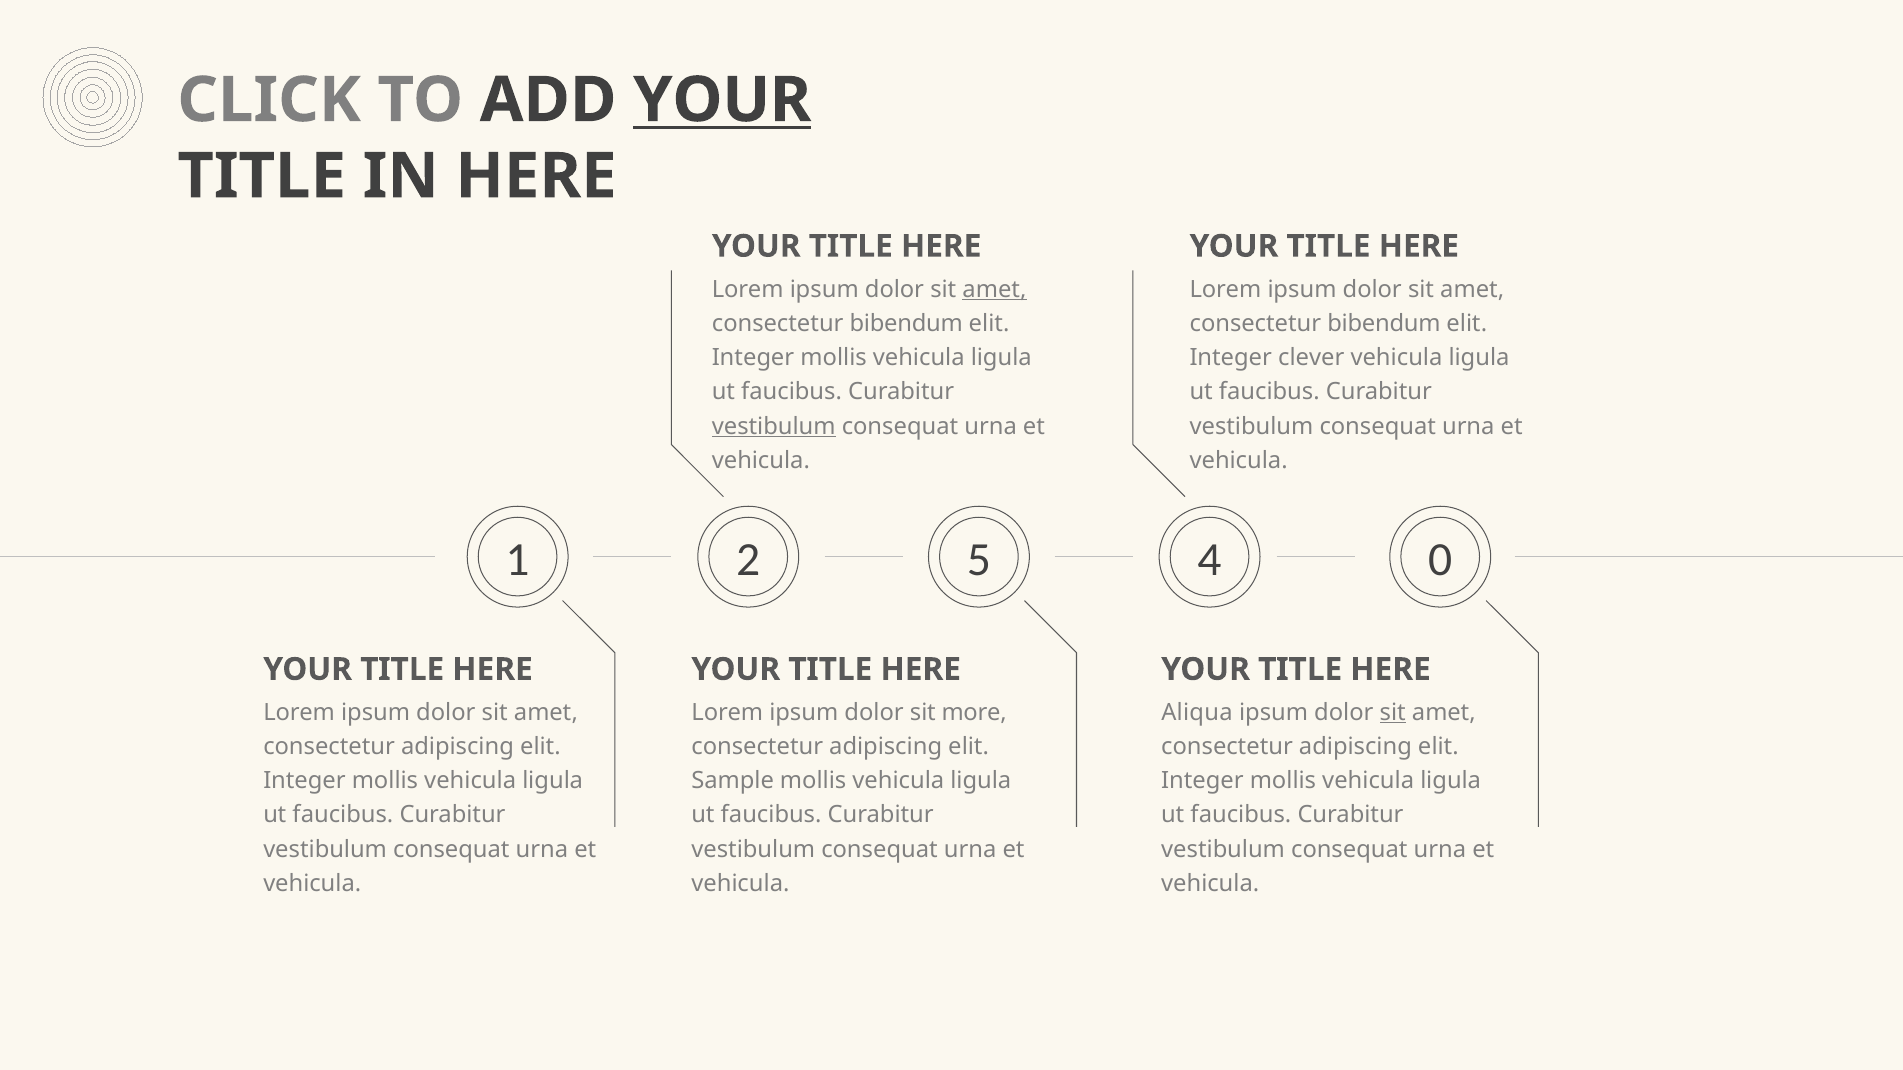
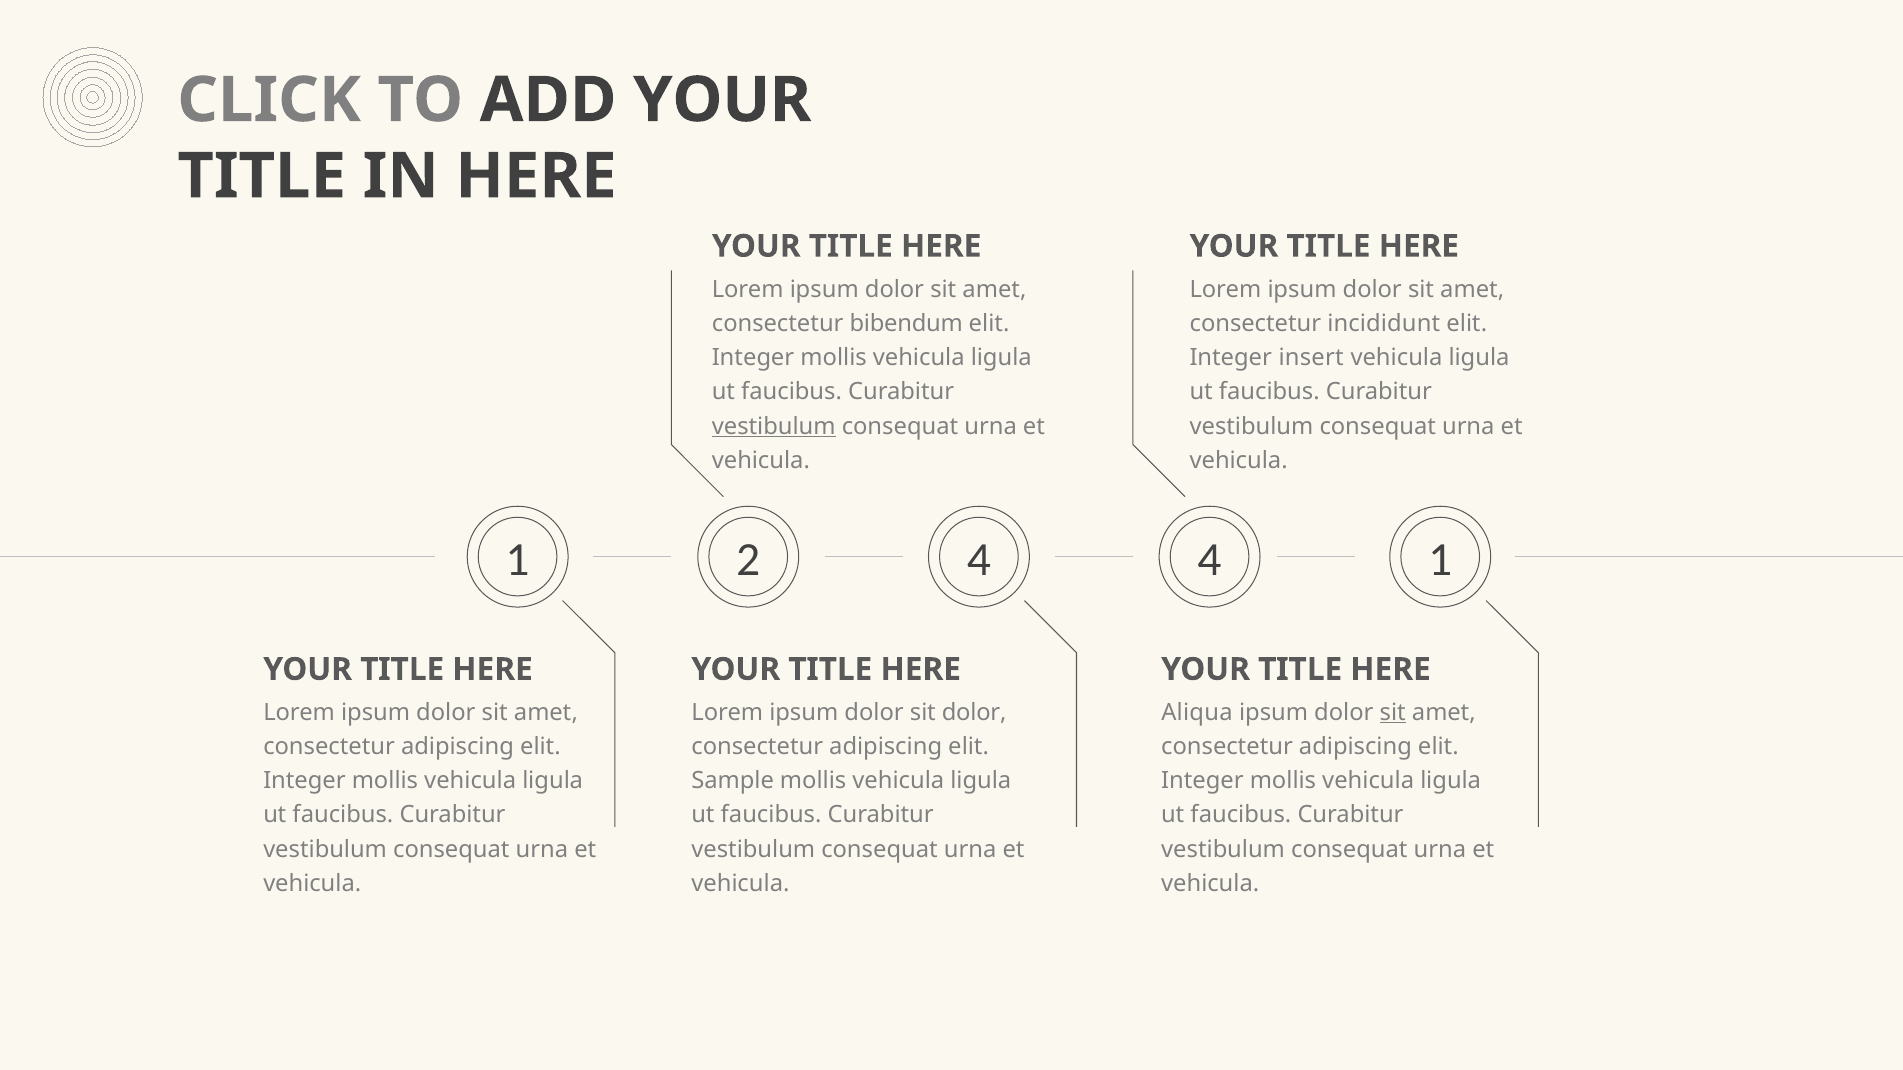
YOUR underline: present -> none (722, 100)
amet underline: present -> none (994, 289)
bibendum: bibendum -> incididunt (1384, 324)
clever: clever -> insert (1311, 358)
2 5: 5 -> 4 (979, 560)
4 0: 0 -> 1 (1440, 560)
sit more: more -> dolor (974, 713)
